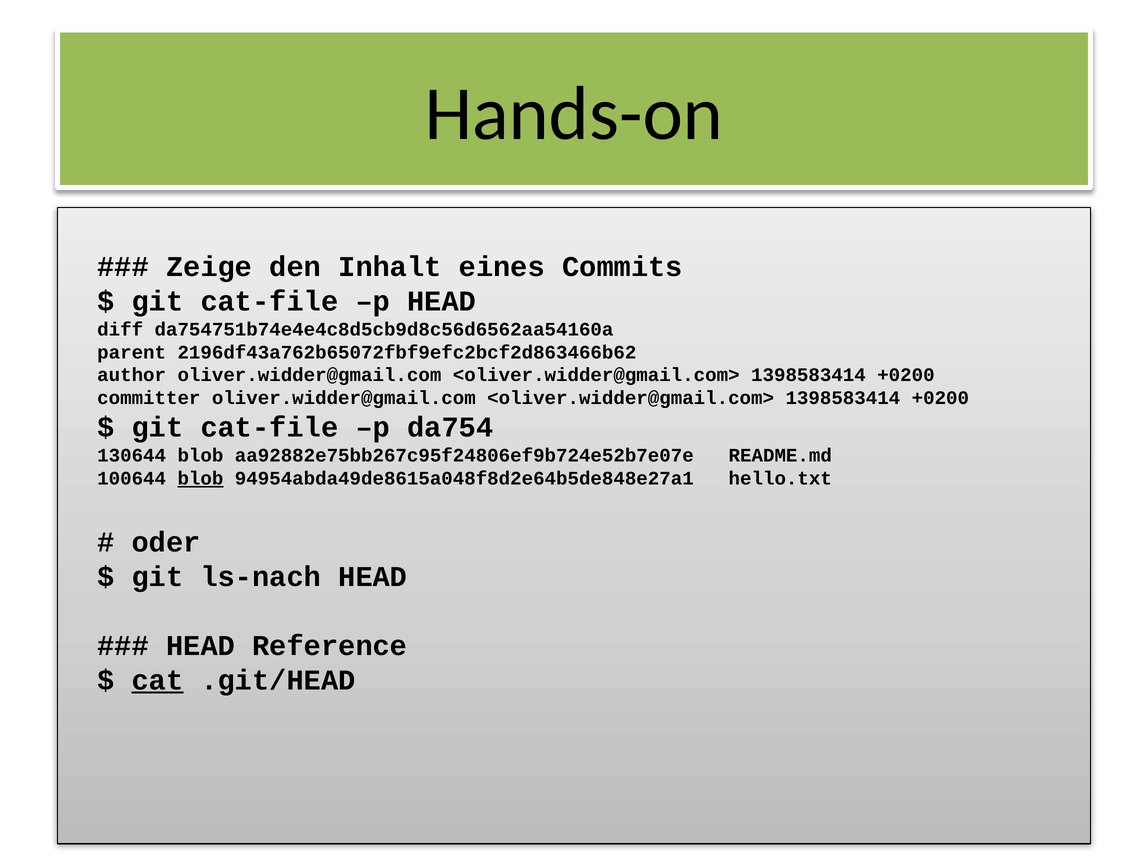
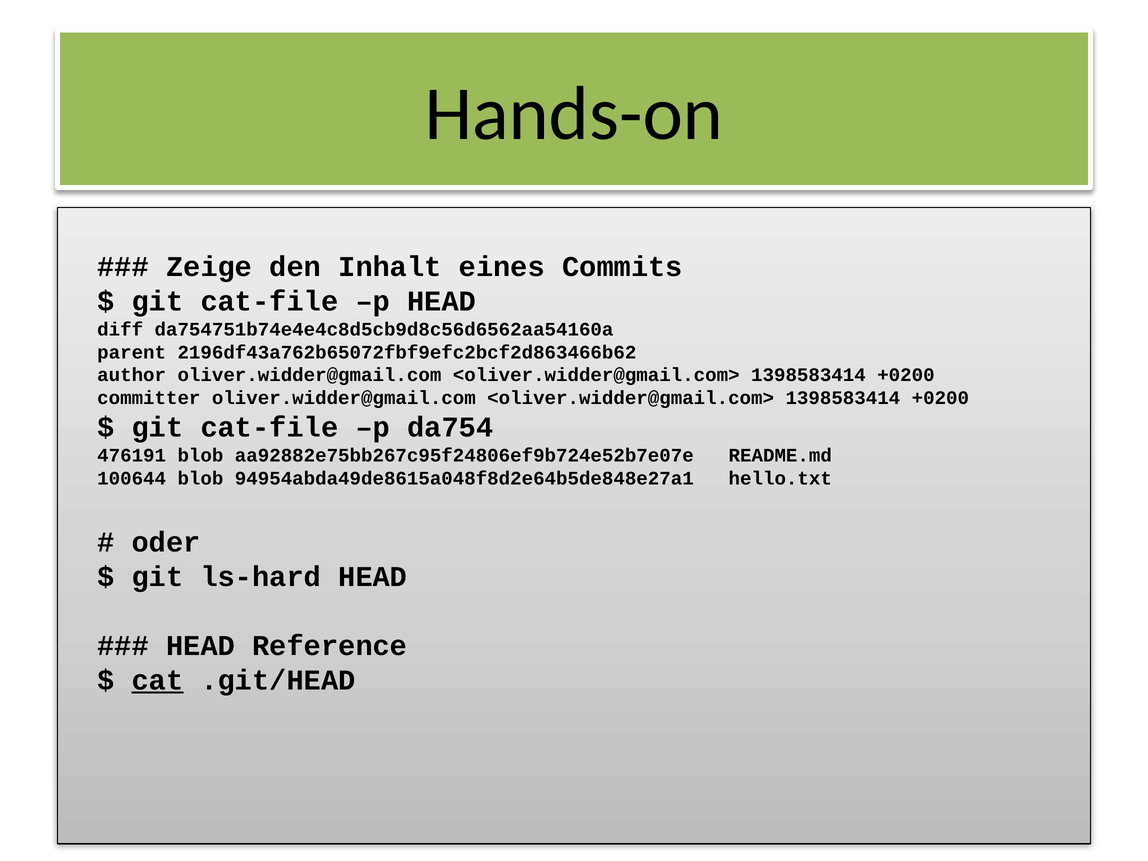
130644: 130644 -> 476191 (132, 456)
blob underline: present -> none (200, 478)
ls-nach: ls-nach -> ls-hard (261, 577)
